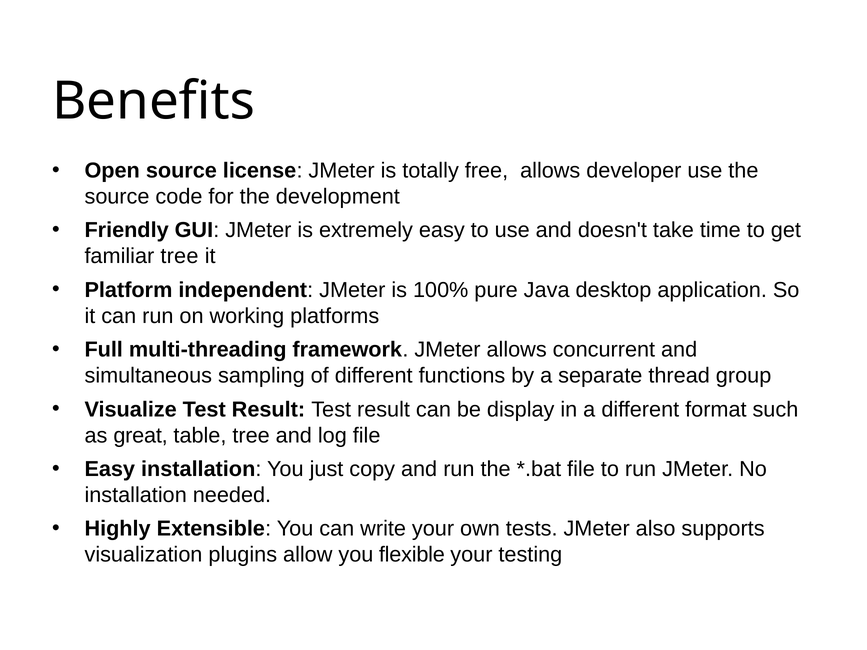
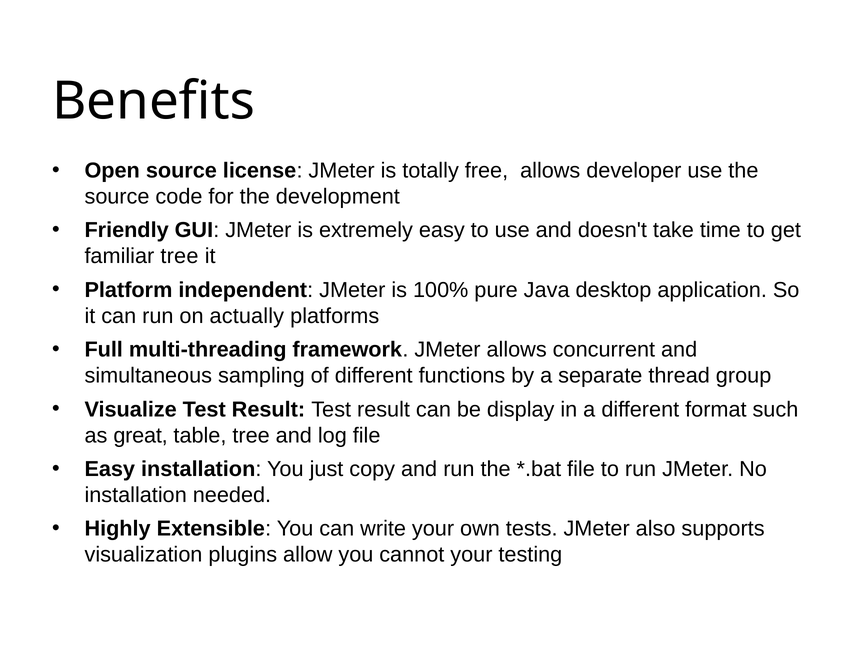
working: working -> actually (247, 316)
flexible: flexible -> cannot (412, 555)
